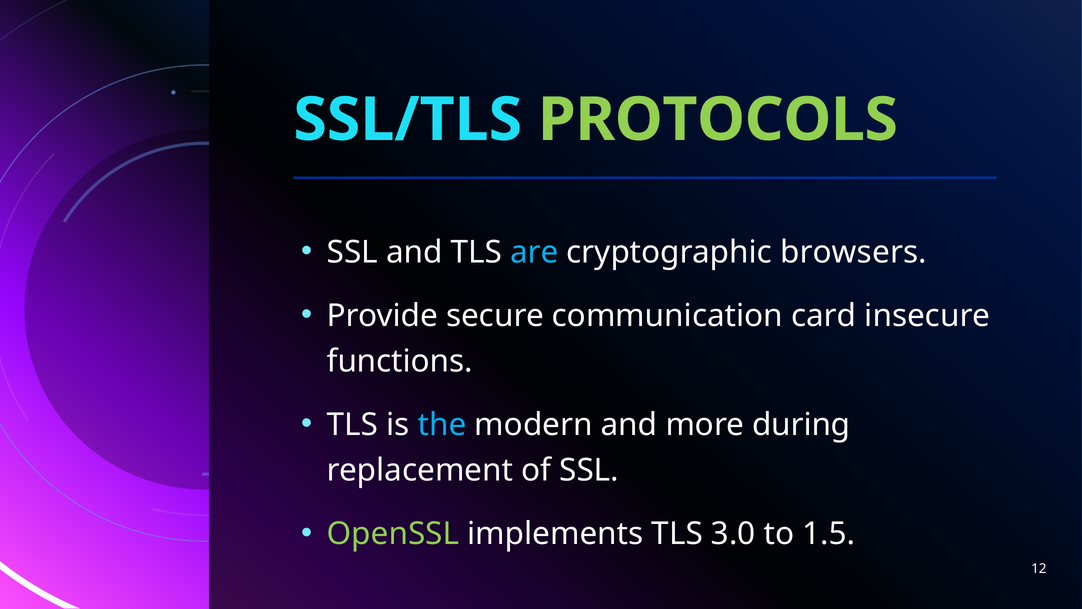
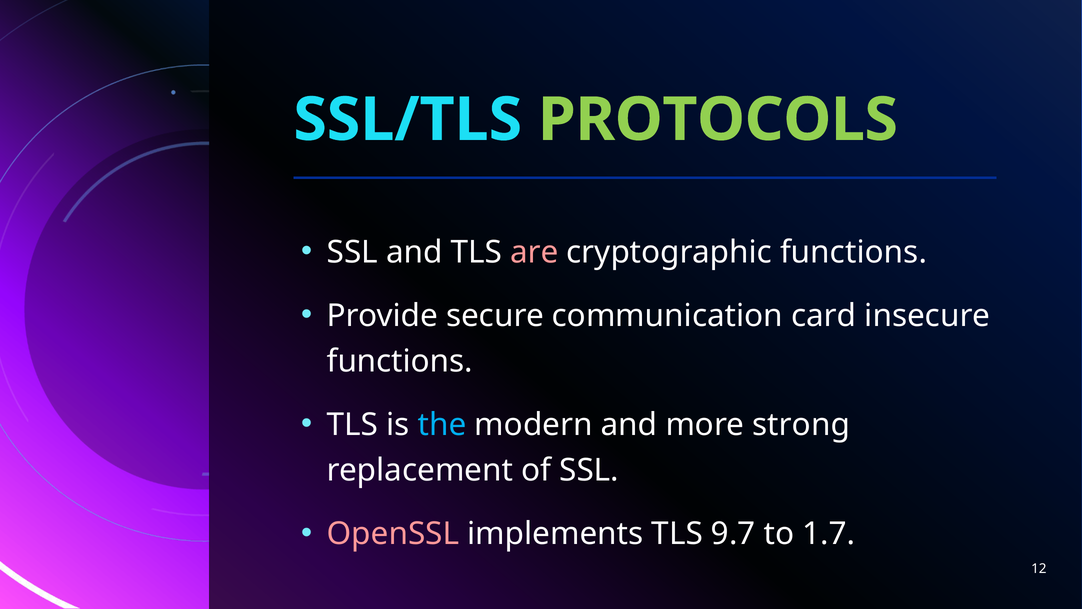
are colour: light blue -> pink (534, 252)
cryptographic browsers: browsers -> functions (854, 252)
during: during -> strong (801, 424)
OpenSSL colour: light green -> pink (393, 533)
3.0: 3.0 -> 9.7 (733, 533)
1.5: 1.5 -> 1.7 (829, 533)
